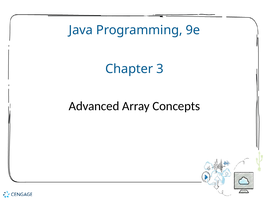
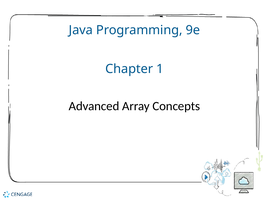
Chapter 3: 3 -> 1 (160, 69)
